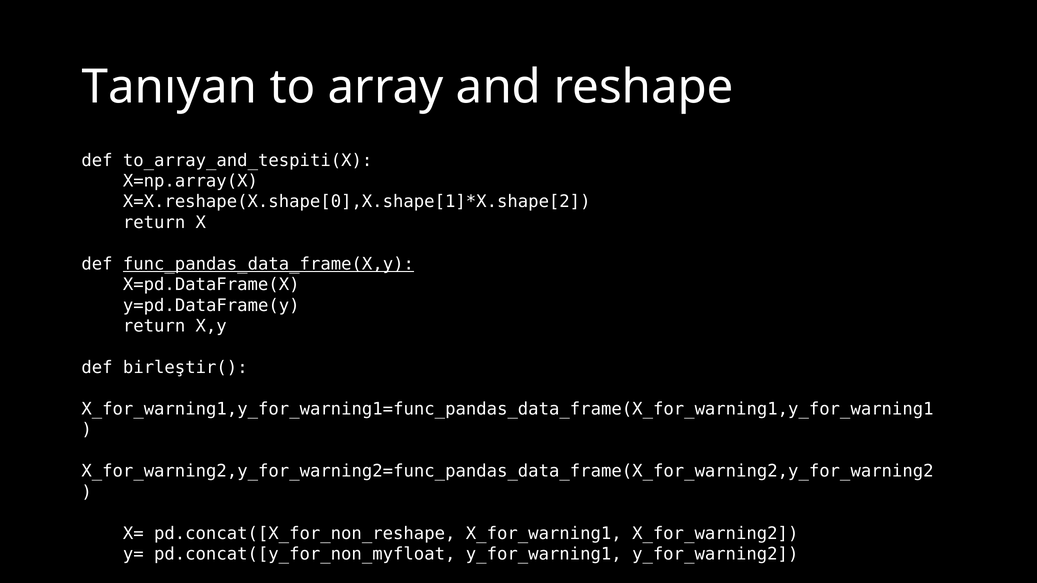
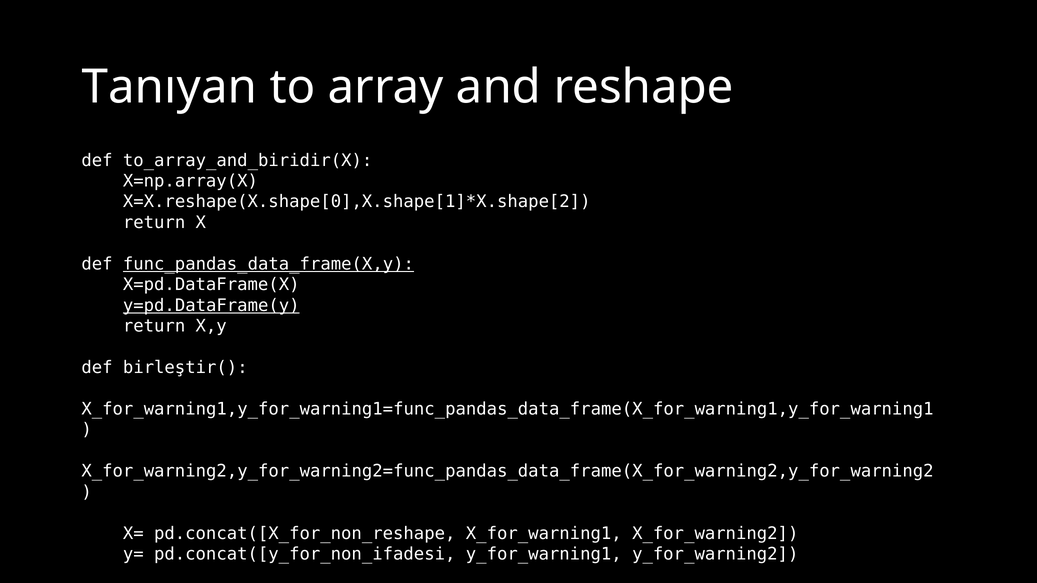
to_array_and_tespiti(X: to_array_and_tespiti(X -> to_array_and_biridir(X (248, 160)
y=pd.DataFrame(y underline: none -> present (211, 306)
pd.concat([y_for_non_myfloat: pd.concat([y_for_non_myfloat -> pd.concat([y_for_non_ifadesi (305, 554)
